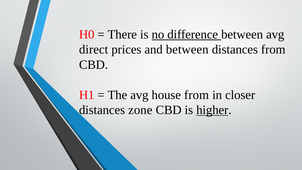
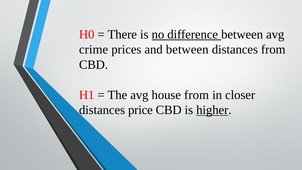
direct: direct -> crime (94, 50)
zone: zone -> price (140, 110)
